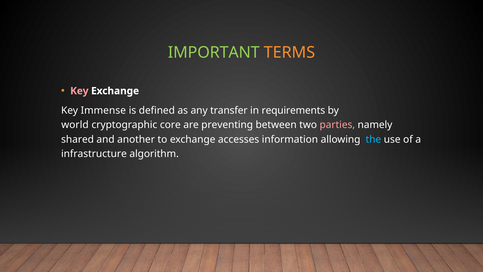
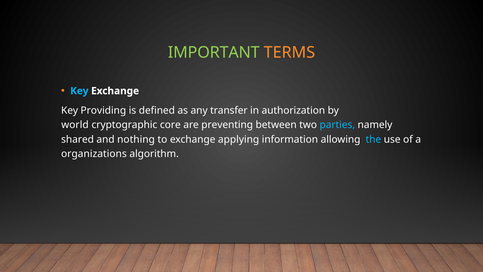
Key colour: pink -> light blue (79, 91)
Immense: Immense -> Providing (103, 110)
requirements: requirements -> authorization (293, 110)
parties colour: pink -> light blue (337, 125)
another: another -> nothing (136, 139)
accesses: accesses -> applying (239, 139)
infrastructure: infrastructure -> organizations (94, 154)
